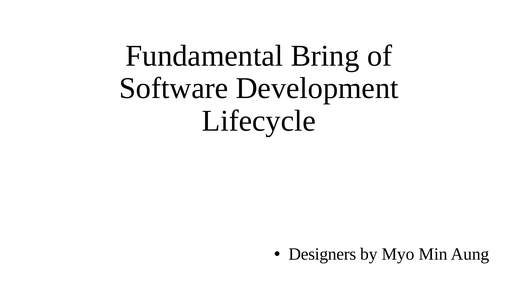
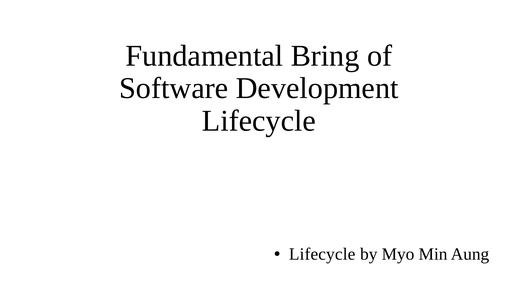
Designers: Designers -> Lifecycle (322, 255)
